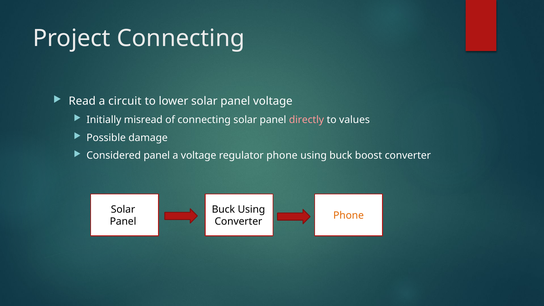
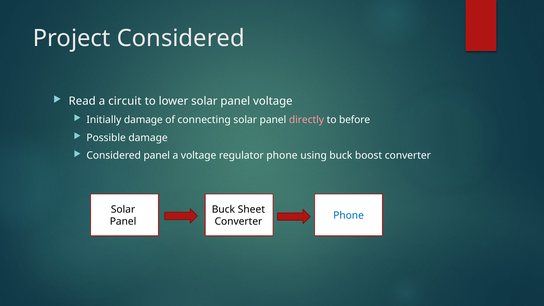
Project Connecting: Connecting -> Considered (181, 38)
Initially misread: misread -> damage (143, 120)
values: values -> before (355, 120)
Buck Using: Using -> Sheet (251, 209)
Phone colour: orange -> blue (349, 215)
